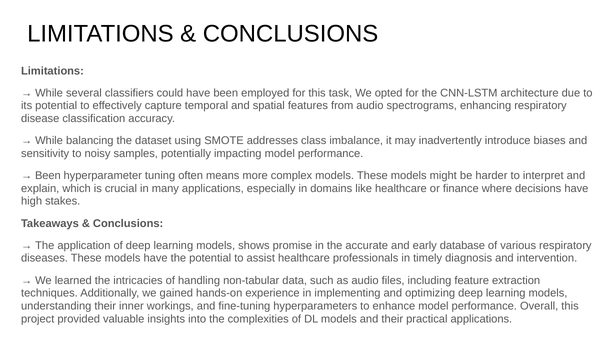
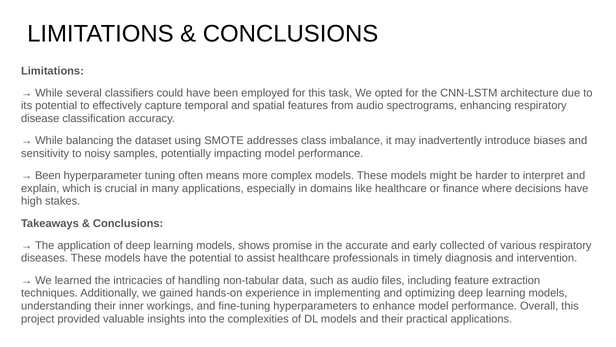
database: database -> collected (462, 245)
